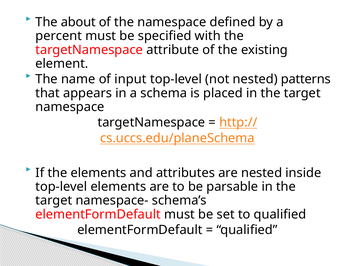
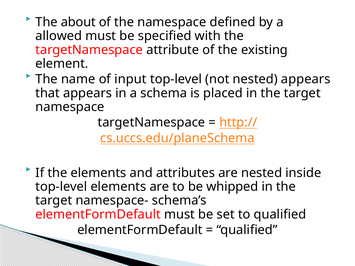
percent: percent -> allowed (59, 36)
nested patterns: patterns -> appears (306, 79)
parsable: parsable -> whipped (232, 187)
